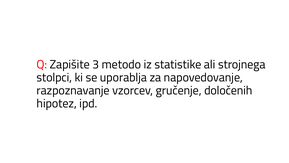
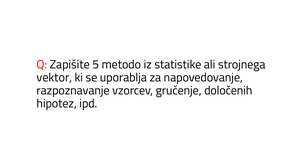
3: 3 -> 5 (96, 64)
stolpci: stolpci -> vektor (54, 77)
